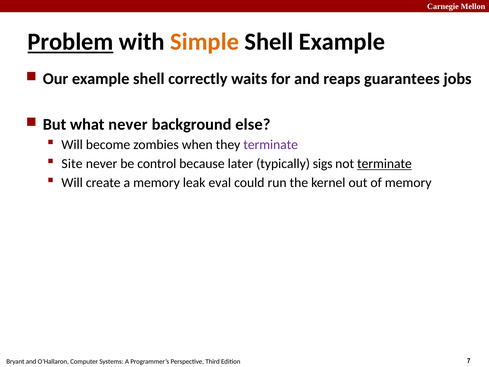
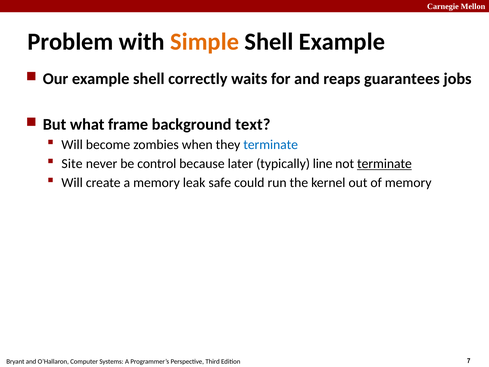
Problem underline: present -> none (71, 42)
what never: never -> frame (128, 124)
else: else -> text (253, 124)
terminate colour: purple -> blue (271, 145)
sigs: sigs -> line (323, 164)
eval: eval -> safe (220, 183)
